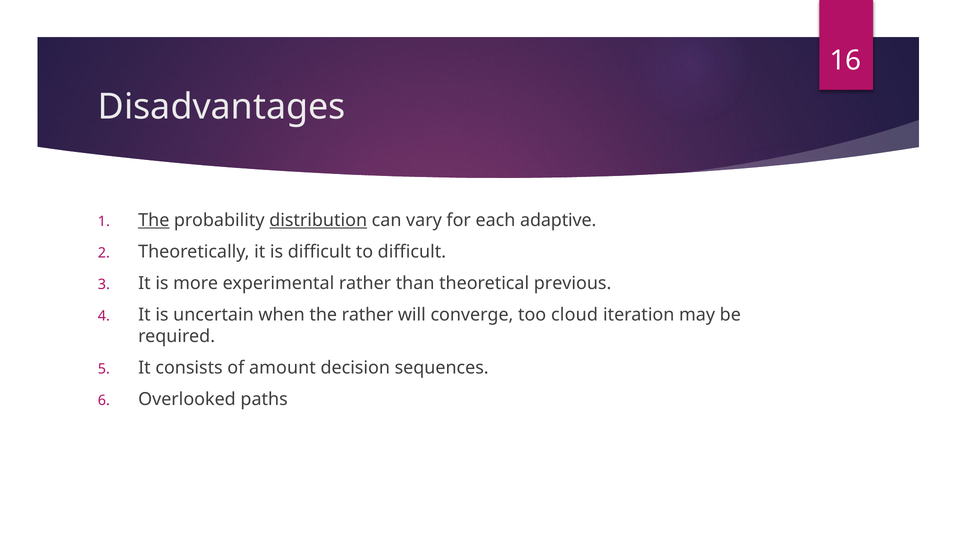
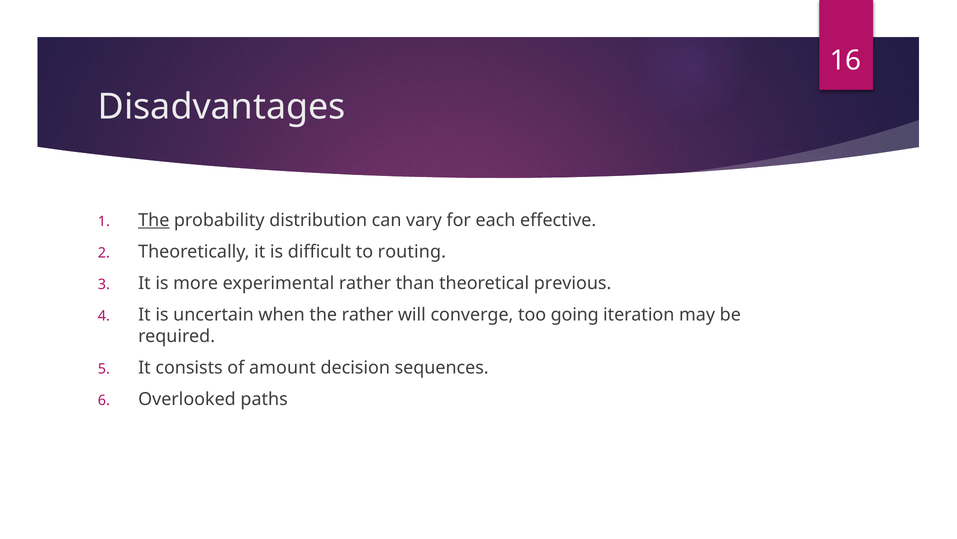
distribution underline: present -> none (318, 220)
adaptive: adaptive -> effective (558, 220)
to difficult: difficult -> routing (412, 251)
cloud: cloud -> going (575, 314)
